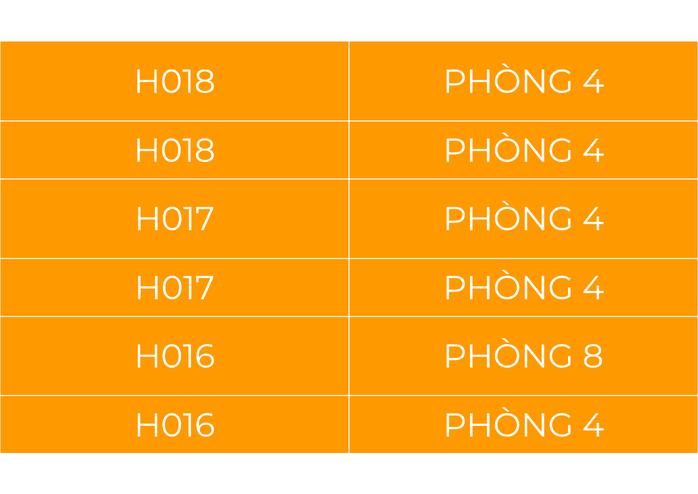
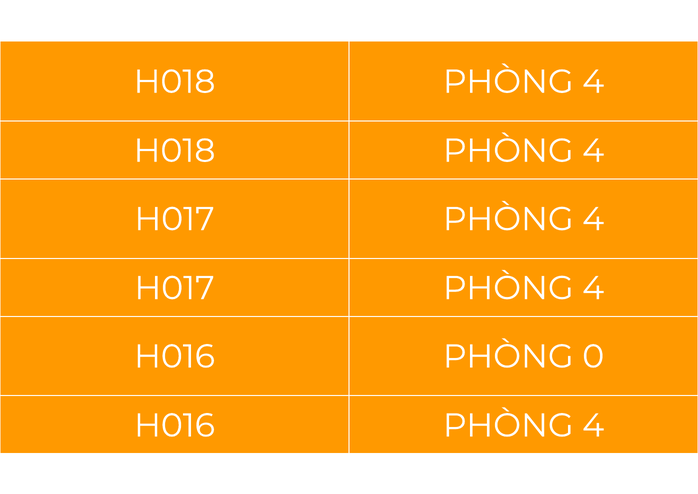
8: 8 -> 0 (593, 356)
